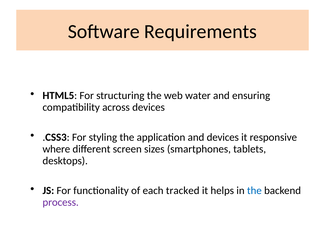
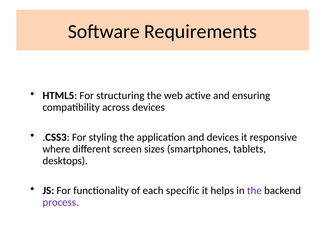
water: water -> active (198, 96)
tracked: tracked -> specific (183, 190)
the colour: blue -> purple (254, 190)
